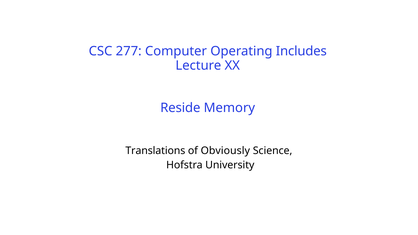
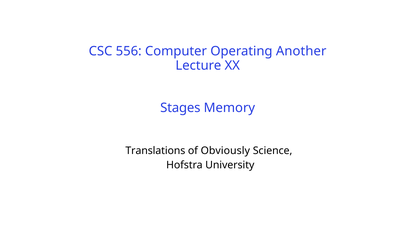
277: 277 -> 556 (129, 51)
Includes: Includes -> Another (301, 51)
Reside: Reside -> Stages (180, 108)
